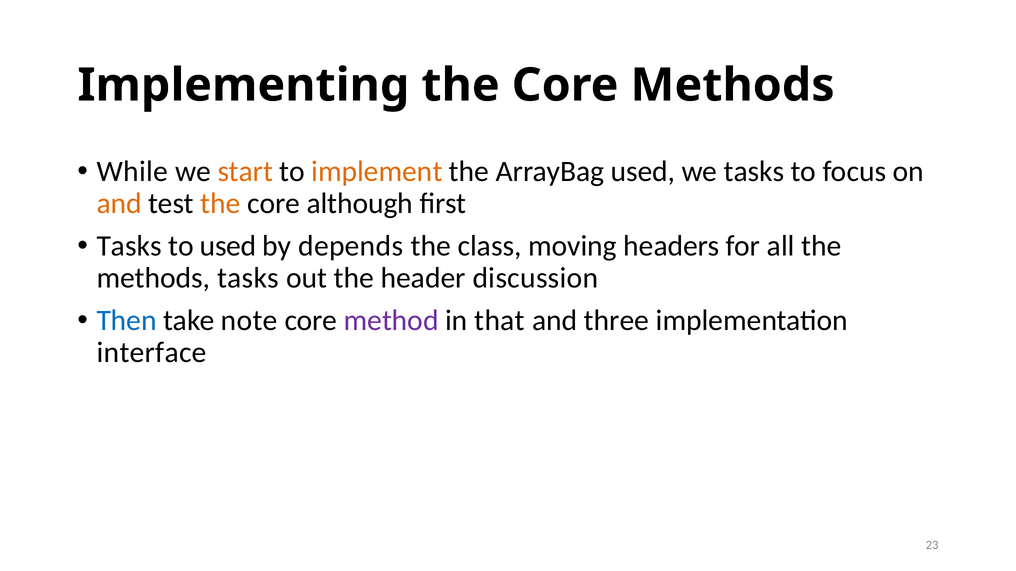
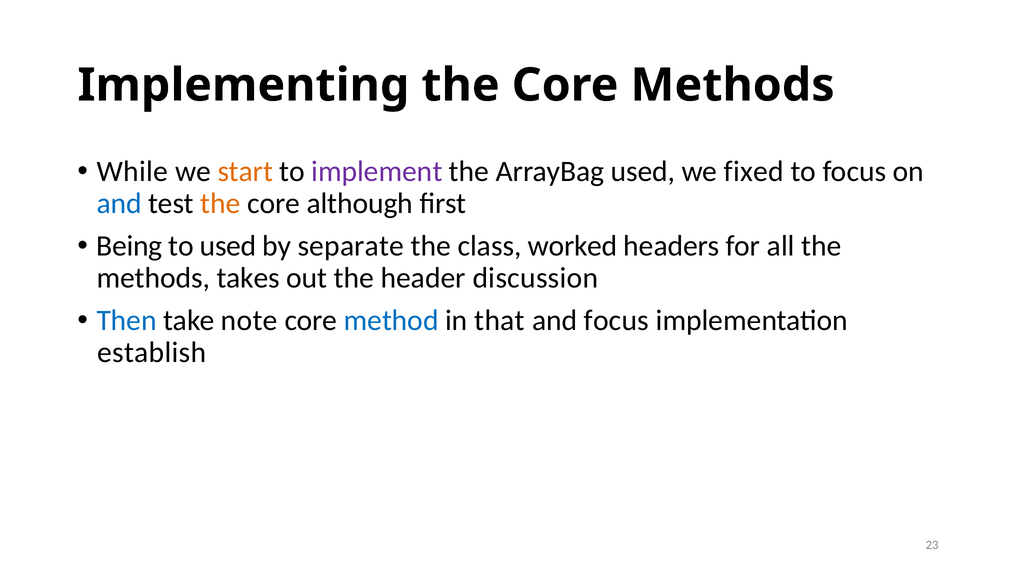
implement colour: orange -> purple (377, 172)
we tasks: tasks -> fixed (754, 172)
and colour: orange -> blue (119, 204)
Tasks: Tasks -> Being (129, 246)
depends: depends -> separate (351, 246)
moving: moving -> worked (573, 246)
methods tasks: tasks -> takes (248, 278)
method colour: purple -> blue (391, 321)
and three: three -> focus (616, 321)
interface: interface -> establish (152, 353)
